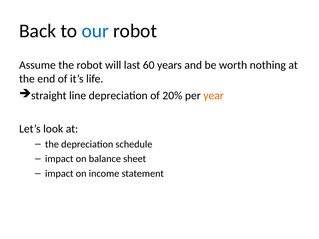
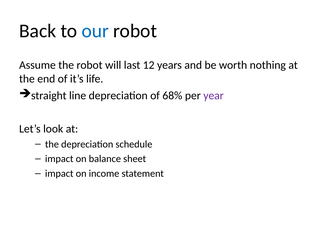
60: 60 -> 12 (149, 65)
20%: 20% -> 68% (172, 96)
year colour: orange -> purple (214, 96)
